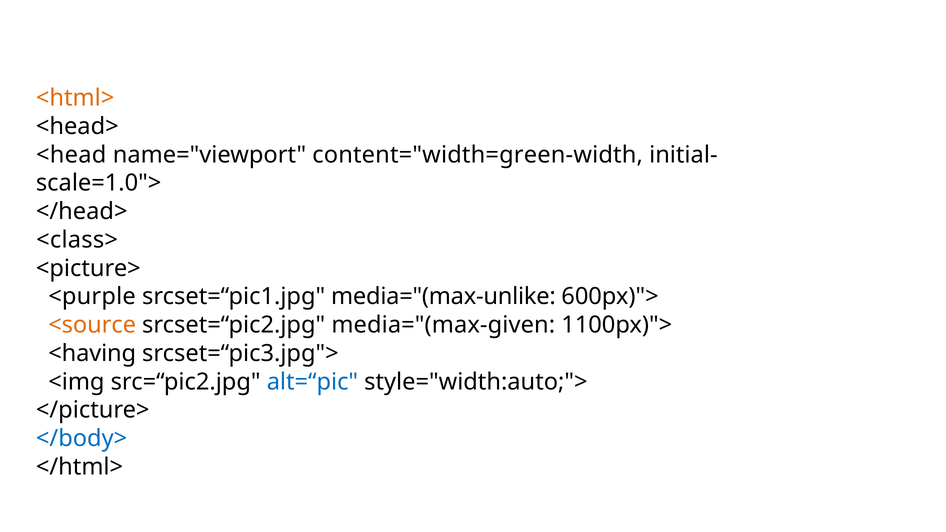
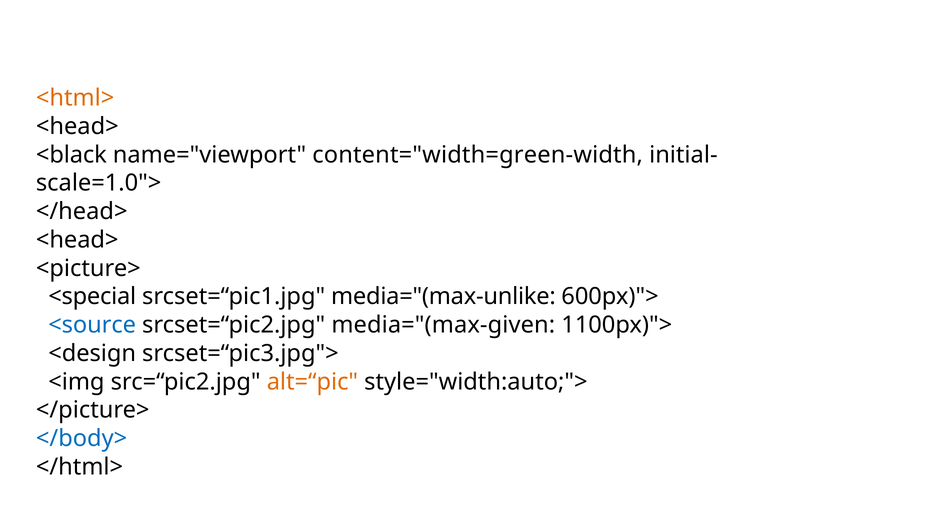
<head: <head -> <black (71, 155)
<class>: <class> -> <head> (77, 240)
<purple: <purple -> <special (92, 297)
<source colour: orange -> blue (92, 325)
<having: <having -> <design (92, 353)
alt=“pic colour: blue -> orange (312, 382)
